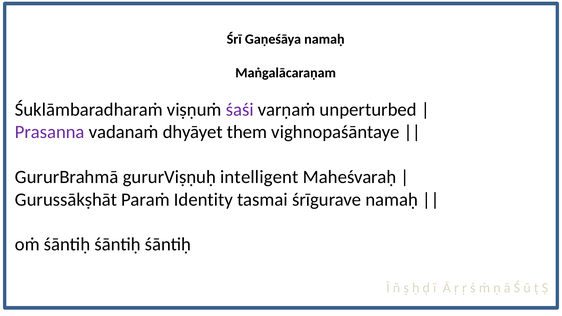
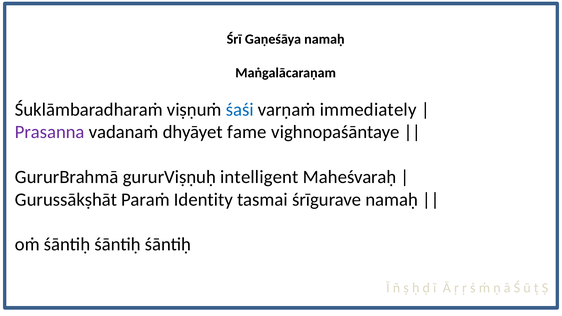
śaśi colour: purple -> blue (240, 110)
unperturbed: unperturbed -> immediately (368, 110)
them: them -> fame (247, 132)
